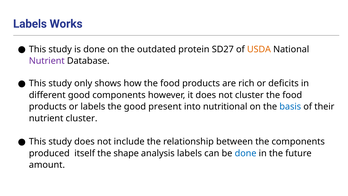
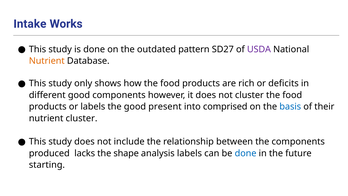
Labels: Labels -> Intake (30, 24)
protein: protein -> pattern (194, 49)
USDA colour: orange -> purple (259, 49)
Nutrient colour: purple -> orange (47, 61)
nutritional: nutritional -> comprised (225, 107)
itself: itself -> lacks (85, 153)
amount: amount -> starting (47, 165)
